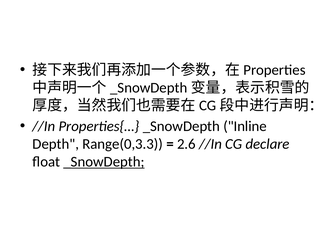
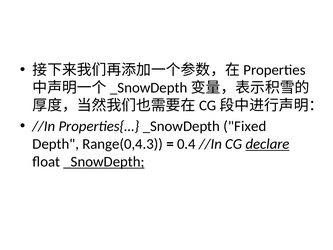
Inline: Inline -> Fixed (245, 126)
Range(0,3.3: Range(0,3.3 -> Range(0,4.3 (123, 144)
2.6: 2.6 -> 0.4 (186, 144)
declare underline: none -> present (268, 144)
